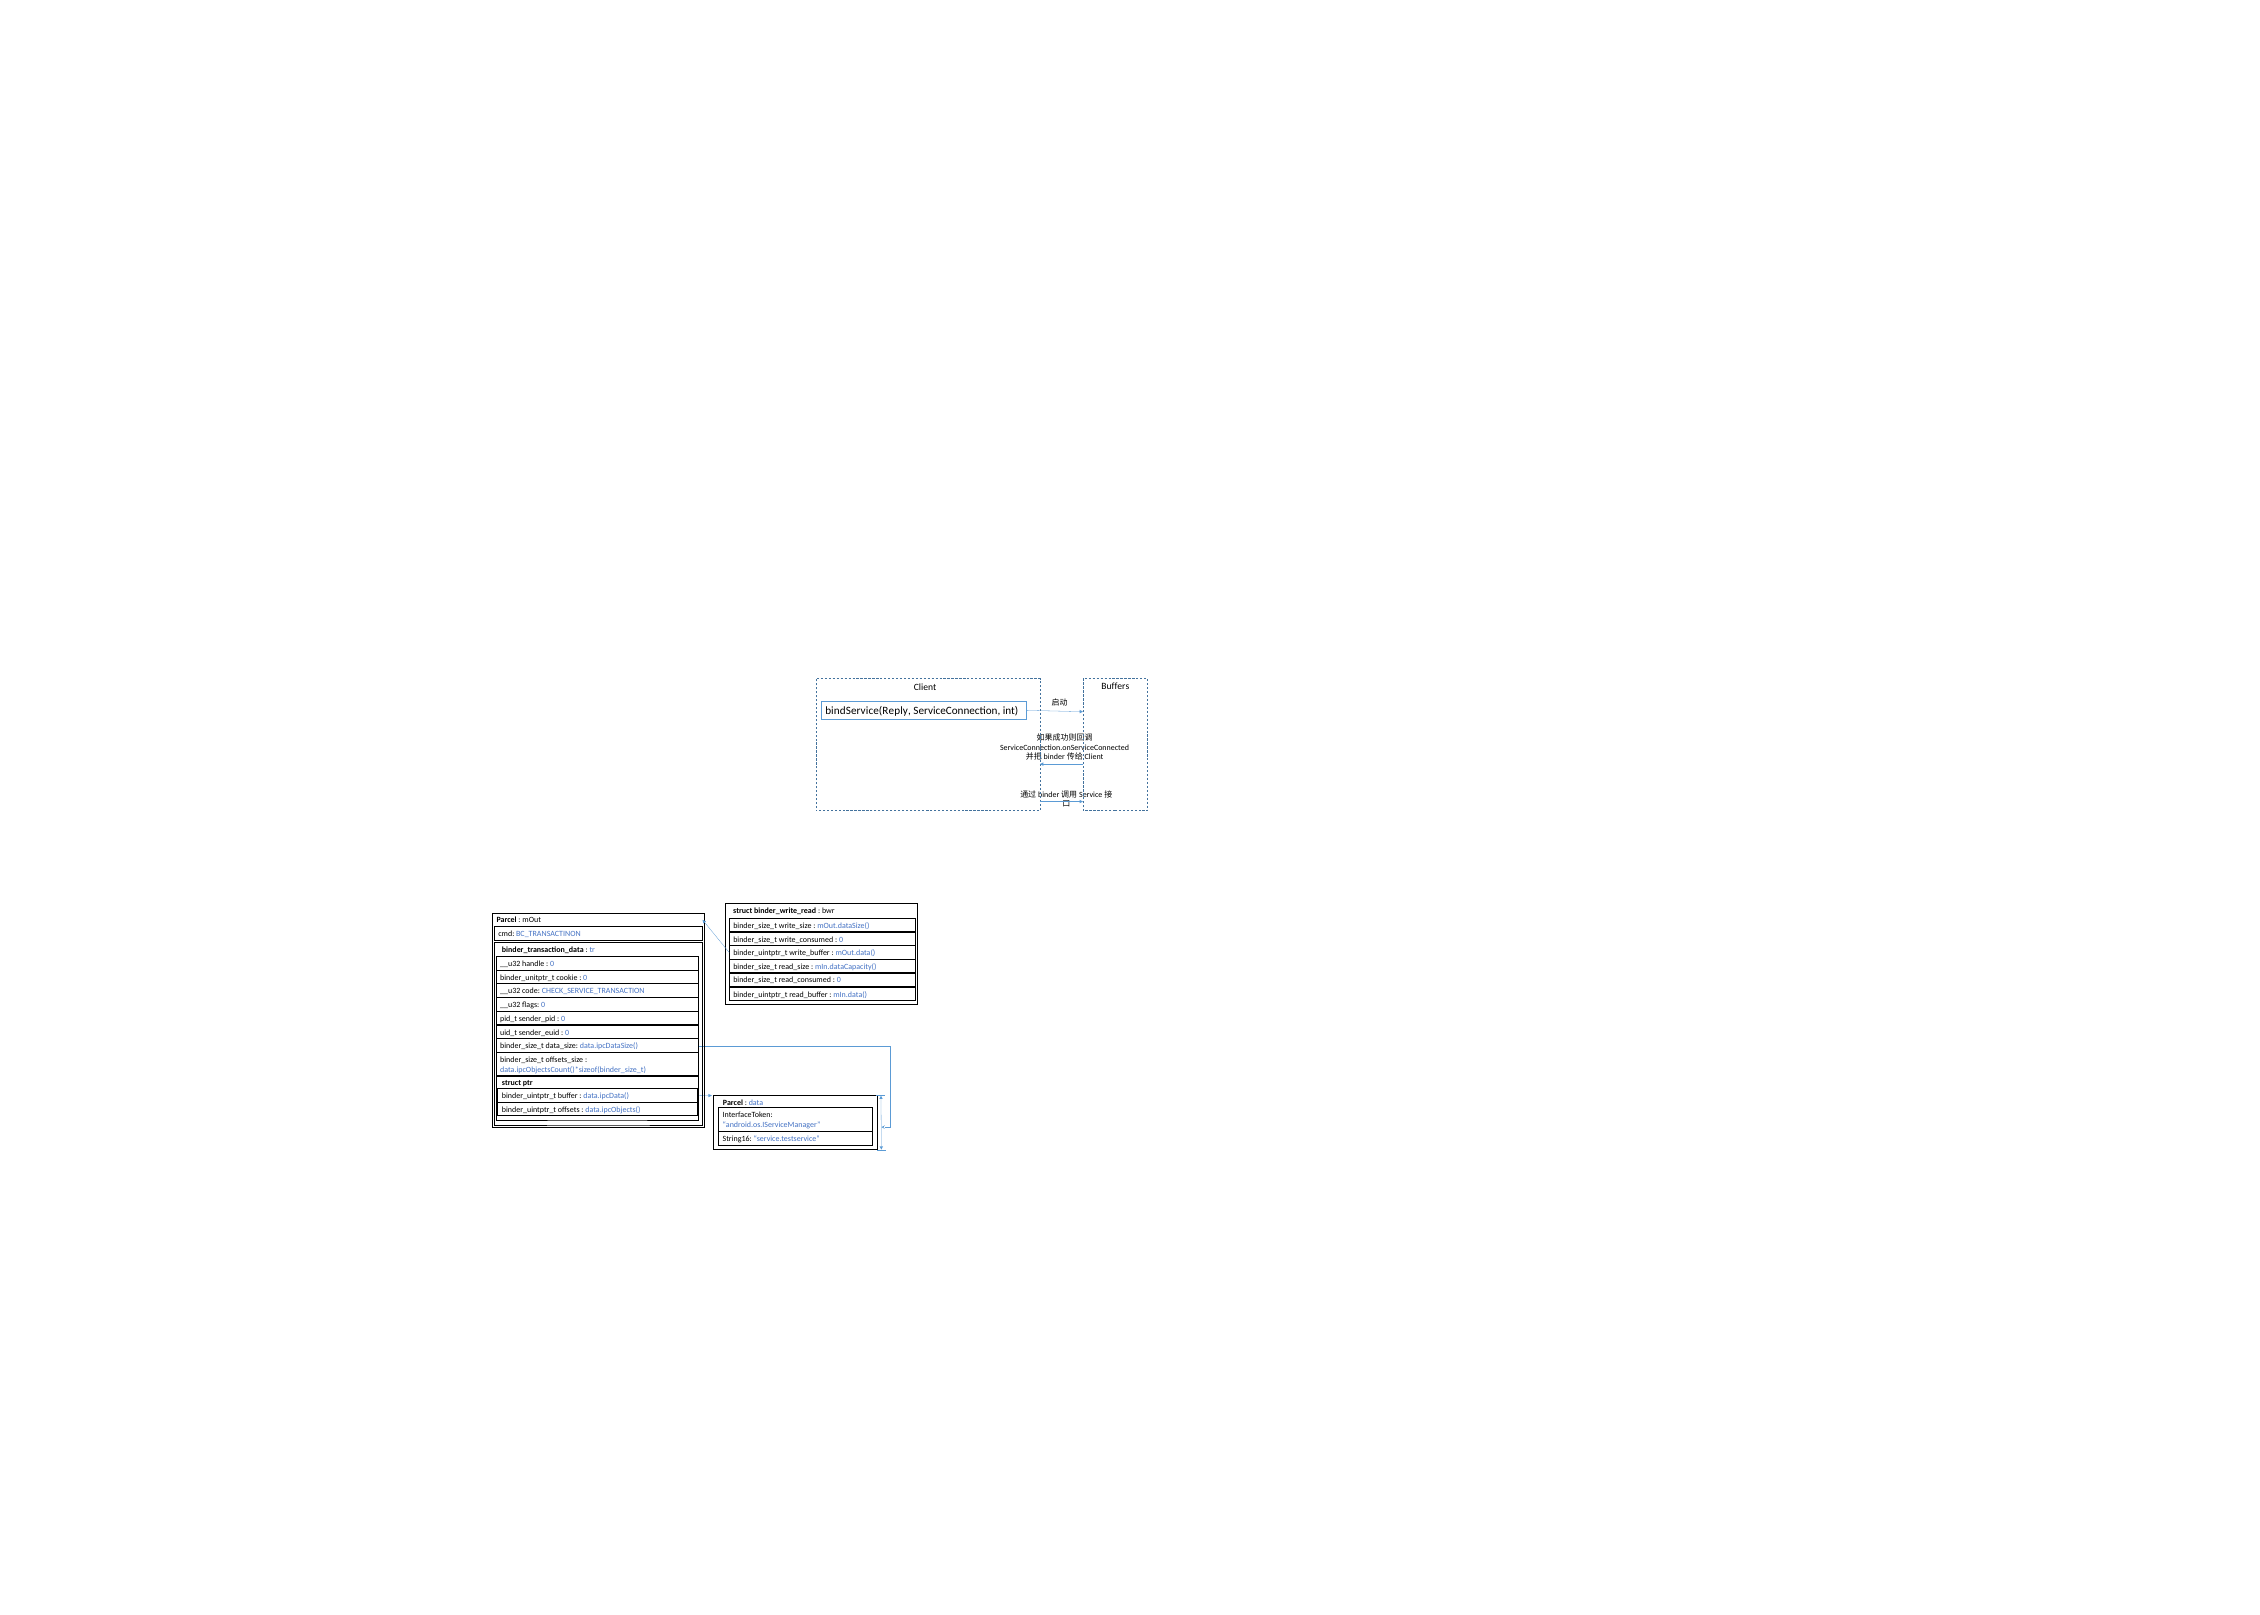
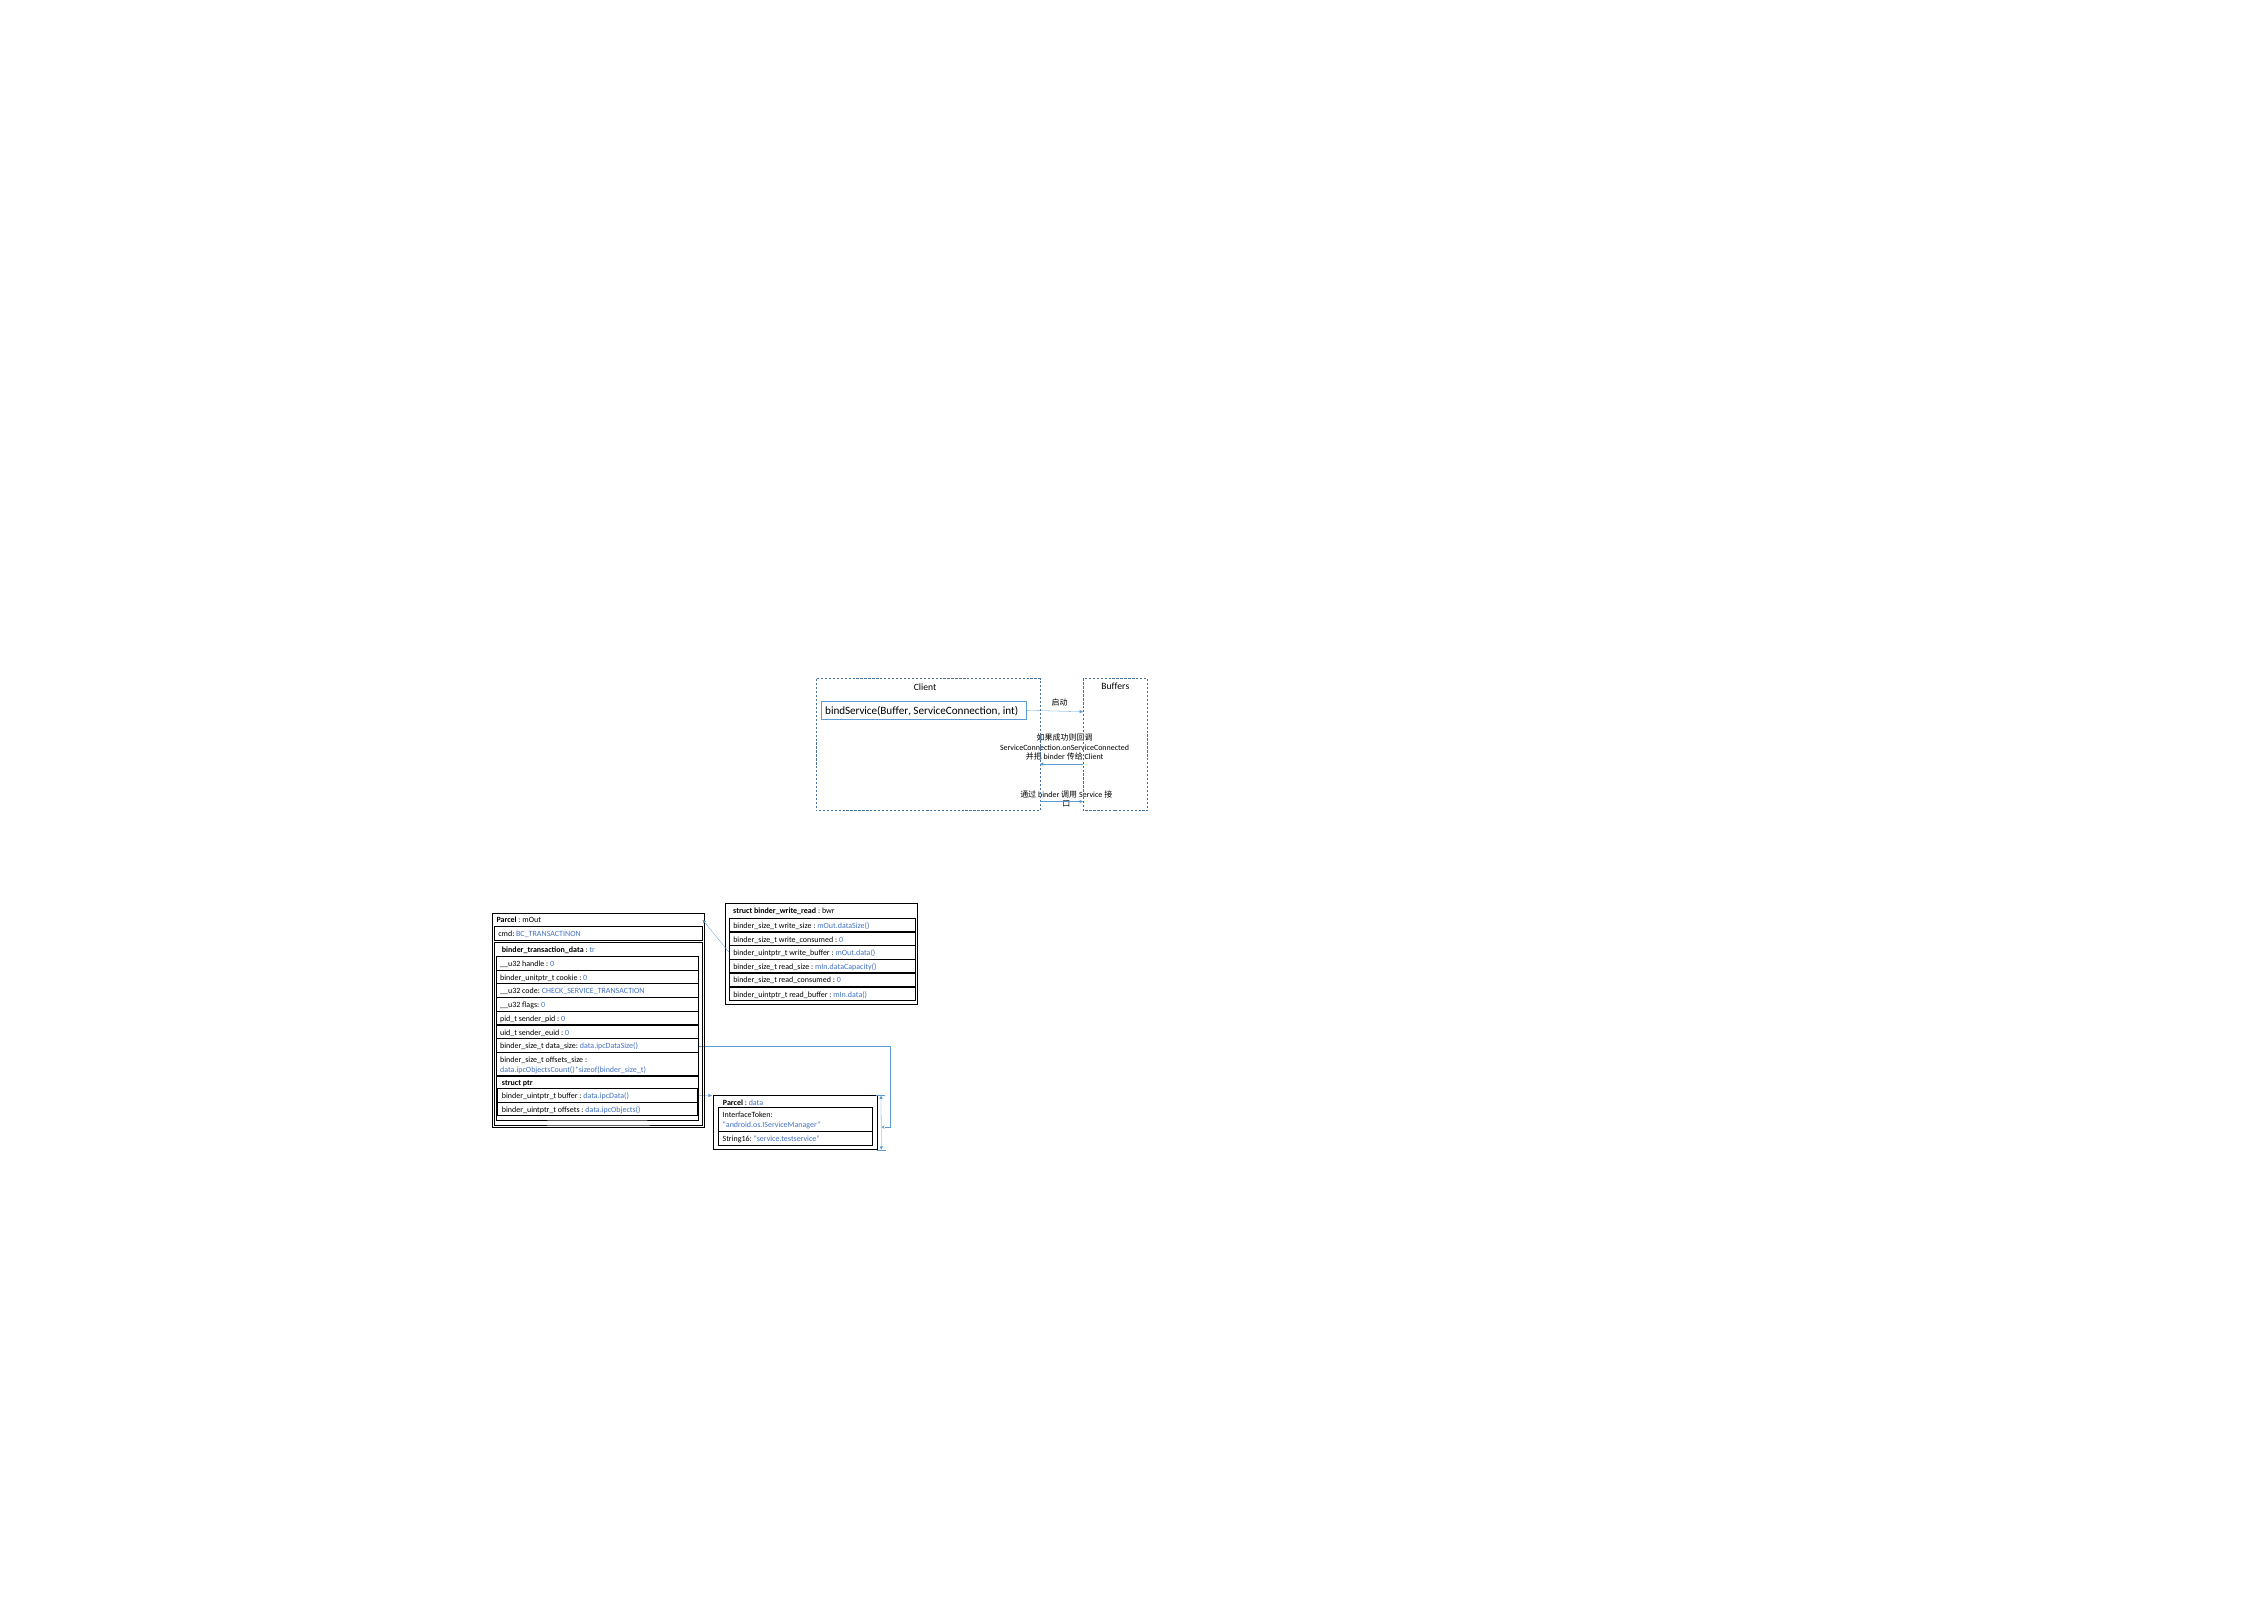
bindService(Reply: bindService(Reply -> bindService(Buffer (868, 711)
